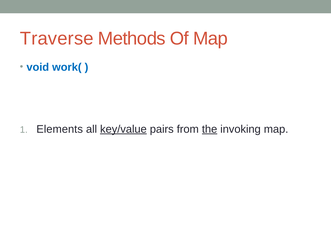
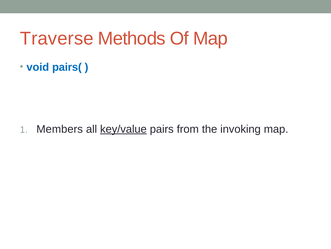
work(: work( -> pairs( (67, 67)
Elements: Elements -> Members (60, 129)
the underline: present -> none (210, 129)
